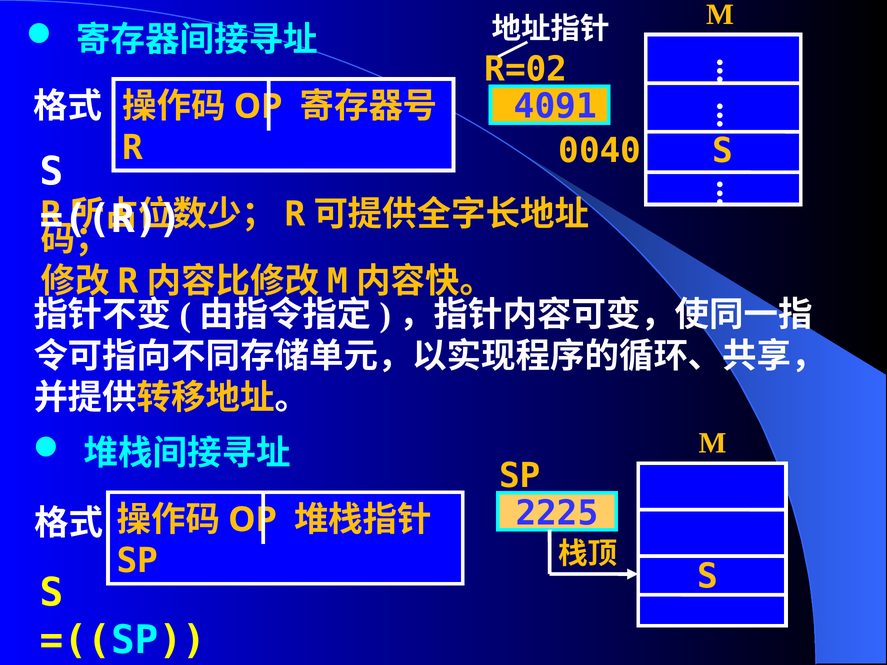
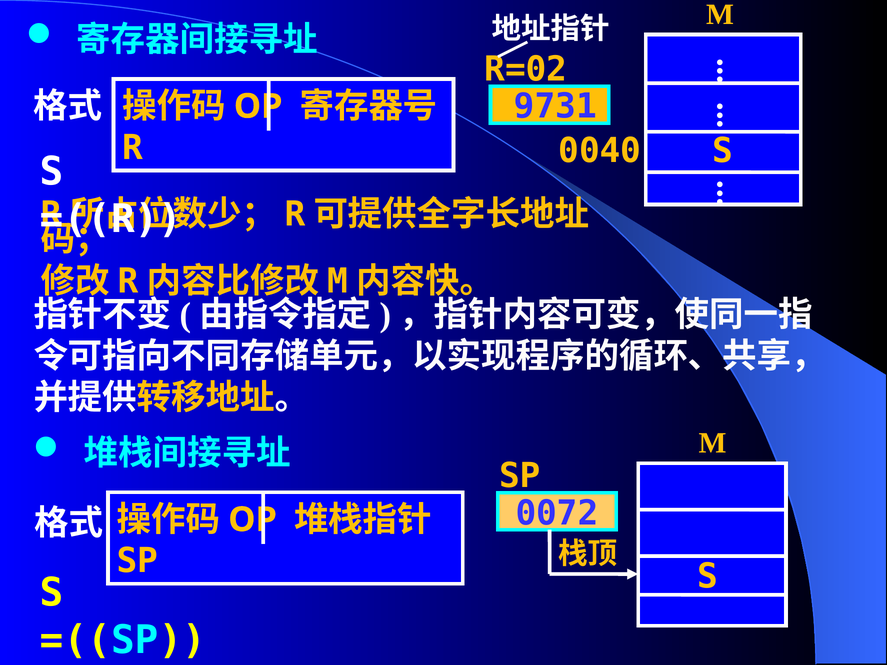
4091: 4091 -> 9731 (555, 106)
2225: 2225 -> 0072 (557, 514)
